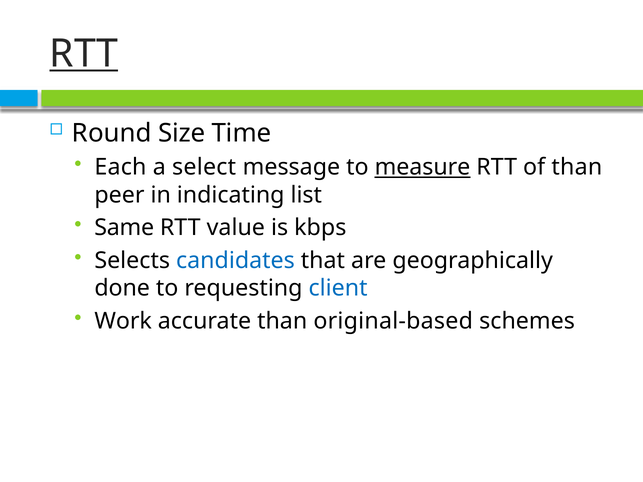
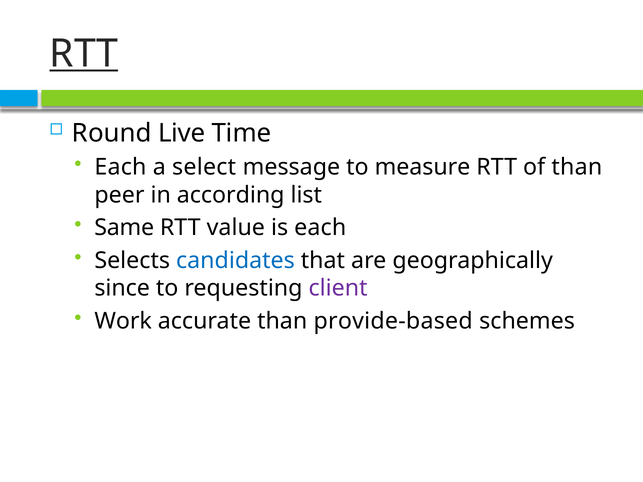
Size: Size -> Live (182, 133)
measure underline: present -> none (422, 167)
indicating: indicating -> according (231, 195)
is kbps: kbps -> each (320, 228)
done: done -> since (122, 288)
client colour: blue -> purple (338, 288)
original-based: original-based -> provide-based (393, 321)
